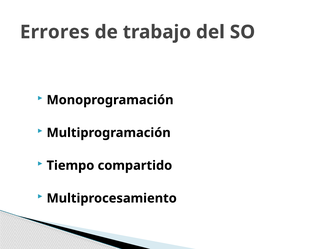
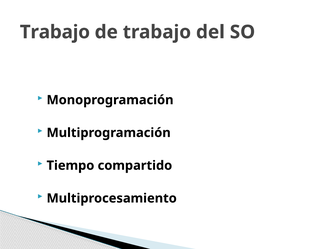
Errores: Errores -> Trabajo (55, 32)
